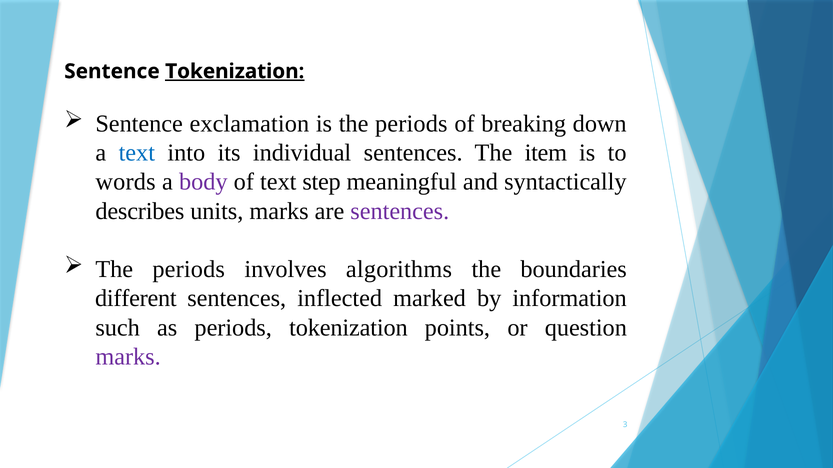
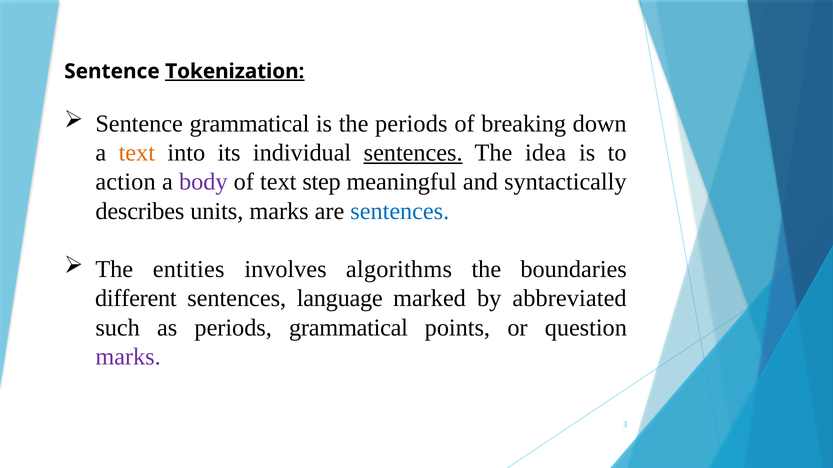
Sentence exclamation: exclamation -> grammatical (249, 124)
text colour: blue -> orange (137, 153)
sentences underline: none -> present (413, 153)
item: item -> idea (546, 153)
words: words -> action (126, 182)
sentences colour: purple -> blue (400, 211)
periods: periods -> entities (189, 270)
inflected: inflected -> language (340, 299)
information: information -> abbreviated (570, 299)
periods tokenization: tokenization -> grammatical (349, 328)
